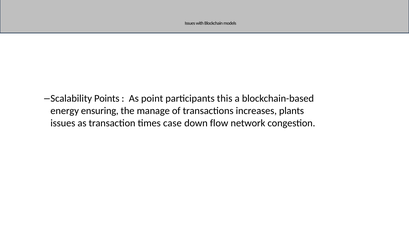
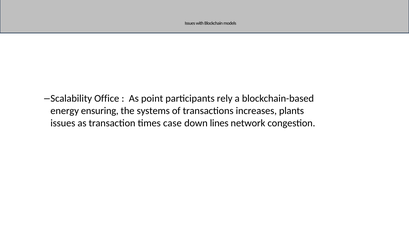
Points: Points -> Office (107, 99)
this: this -> rely (225, 99)
manage: manage -> systems (153, 111)
flow: flow -> lines (219, 123)
